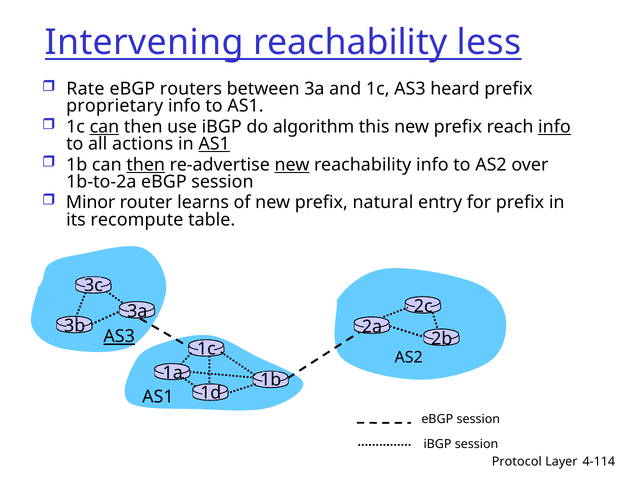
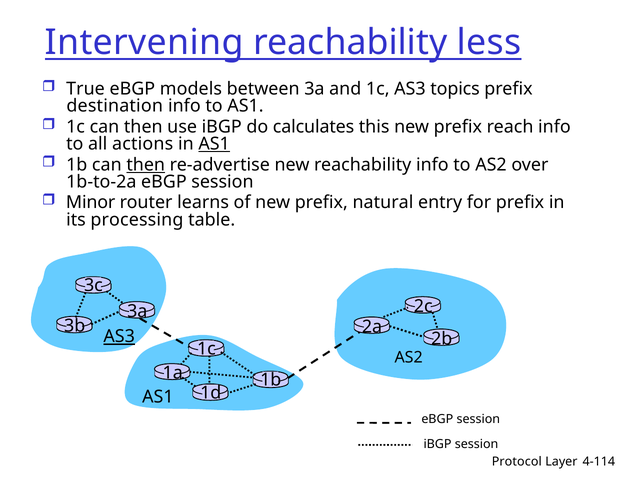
Rate: Rate -> True (85, 89)
routers: routers -> models (191, 89)
heard: heard -> topics (455, 89)
proprietary: proprietary -> destination (115, 106)
can underline: present -> none (104, 127)
algorithm: algorithm -> calculates (314, 127)
info underline: present -> none (554, 127)
new underline: present -> none (292, 165)
recompute: recompute -> processing (137, 220)
